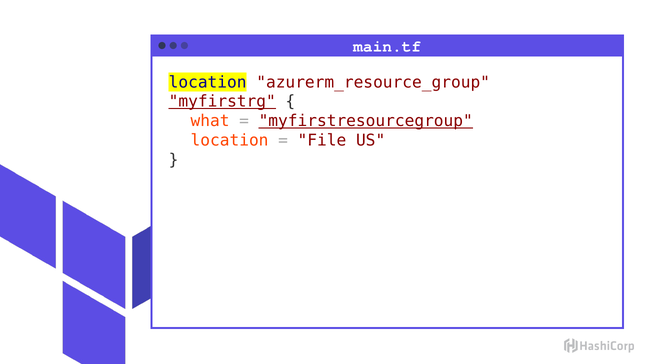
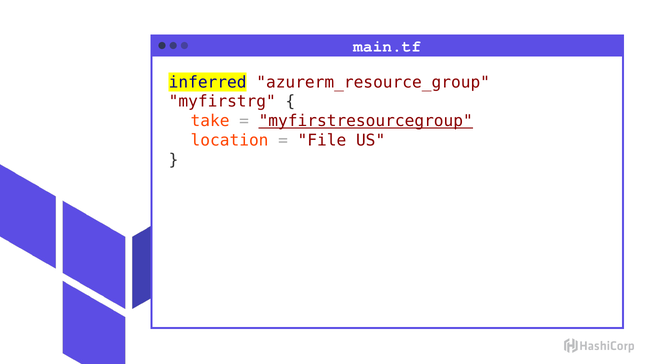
location: location -> inferred (208, 82)
myfirstrg underline: present -> none (222, 102)
what: what -> take (210, 121)
